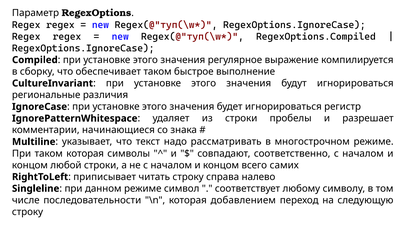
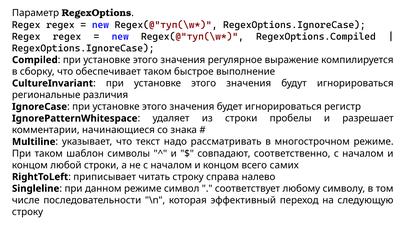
таком которая: которая -> шаблон (85, 153)
добавлением: добавлением -> эффективный (243, 200)
